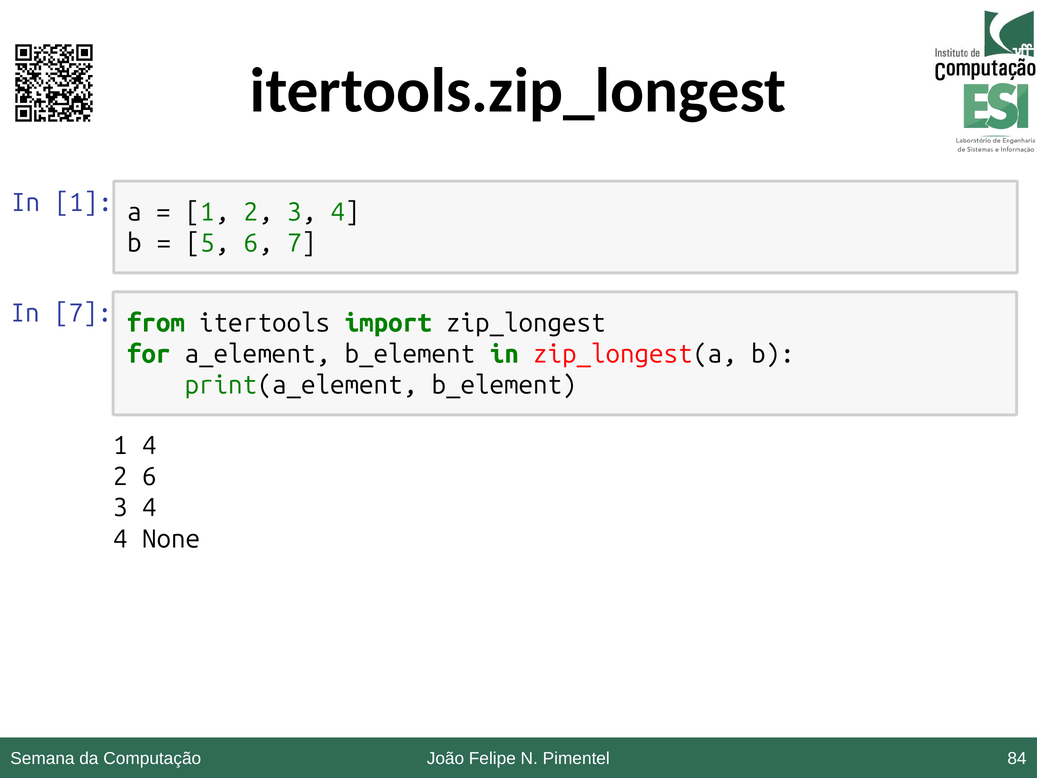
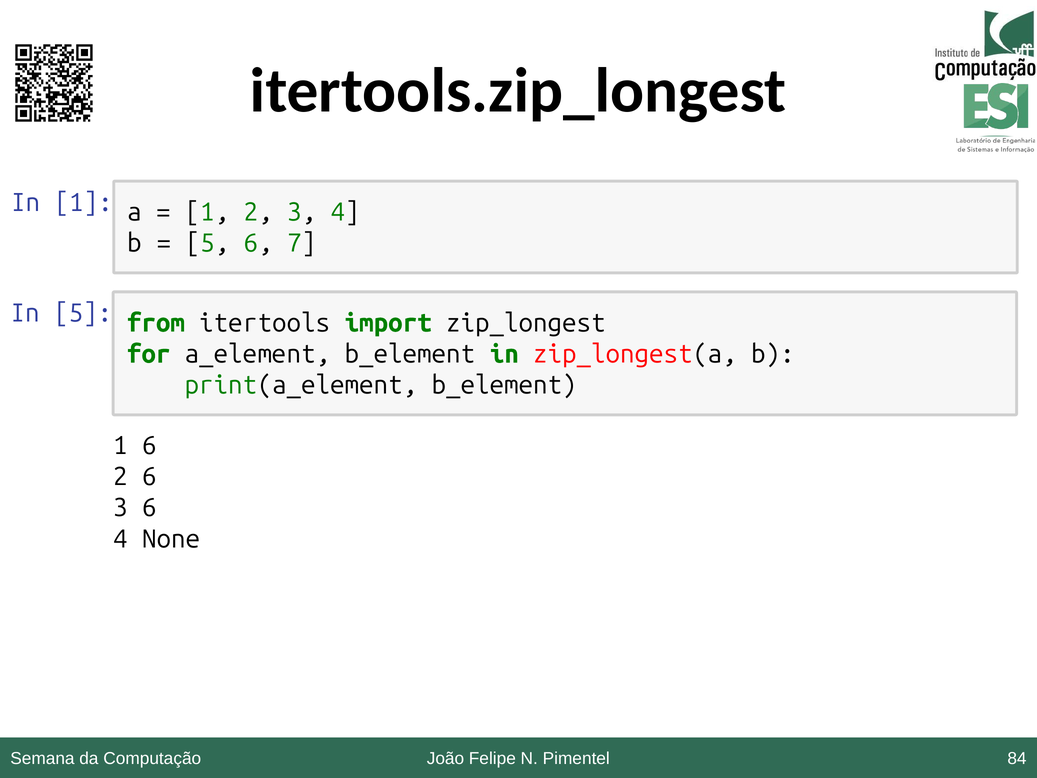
In 7: 7 -> 5 (83, 313)
1 4: 4 -> 6 (149, 445)
4: 4 -> 6 (149, 508)
